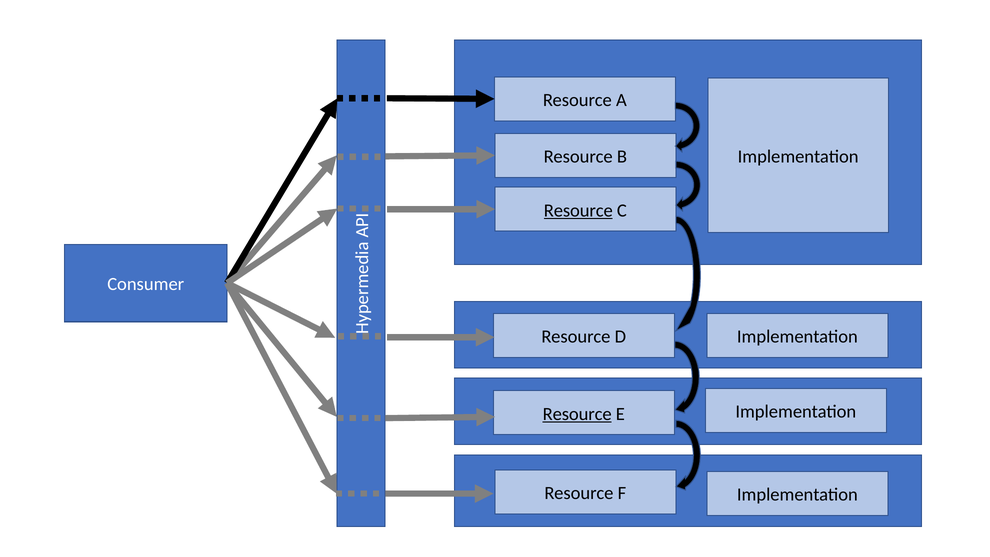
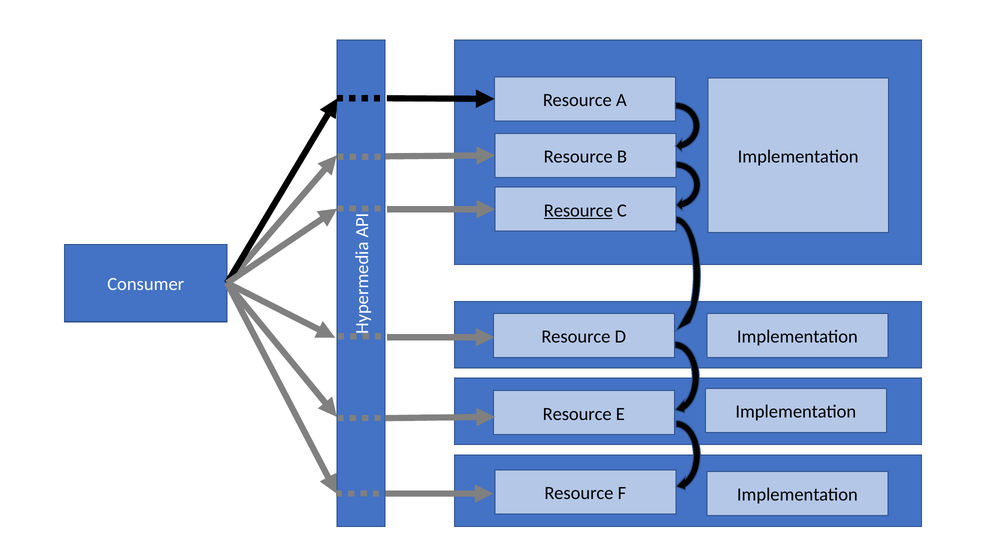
Resource underline: present -> none (577, 414)
